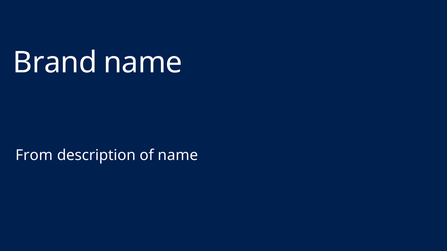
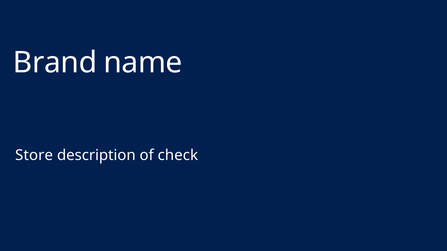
From: From -> Store (34, 155)
of name: name -> check (178, 155)
